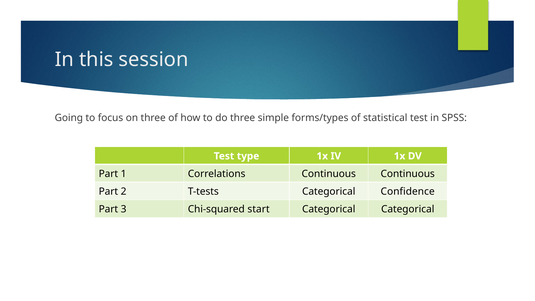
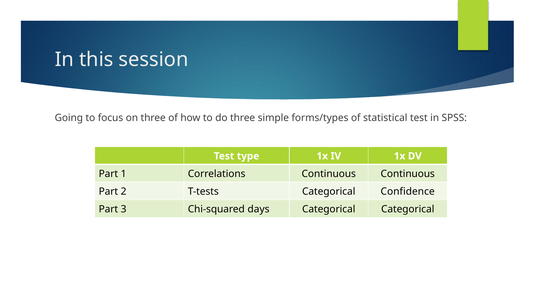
start: start -> days (259, 209)
